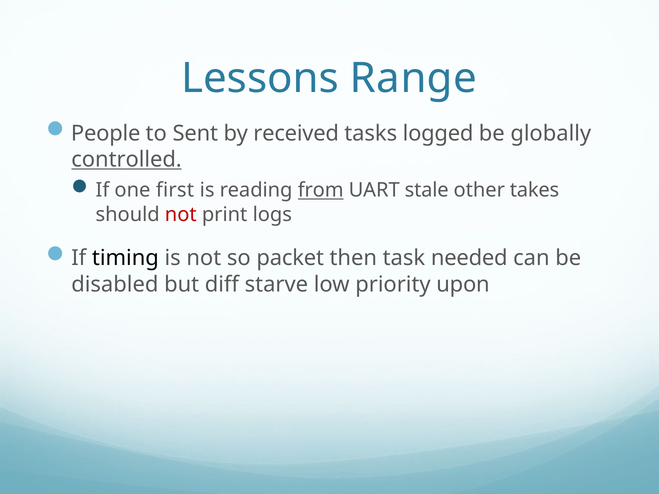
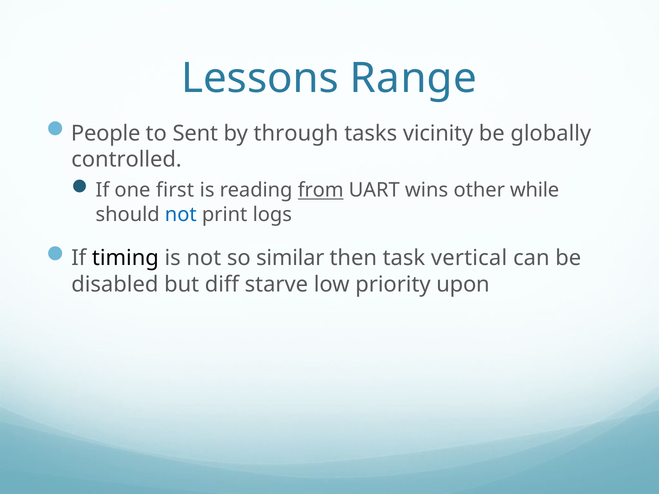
received: received -> through (296, 133)
logged: logged -> vicinity (438, 133)
controlled underline: present -> none (127, 160)
stale: stale -> wins (427, 190)
takes: takes -> while (535, 190)
not colour: red -> blue (181, 214)
packet: packet -> similar (290, 258)
needed: needed -> vertical (469, 258)
